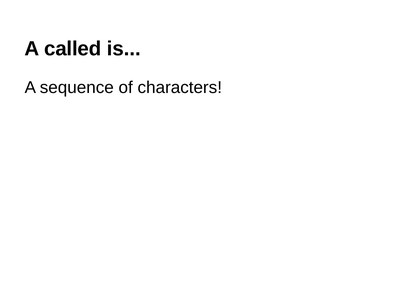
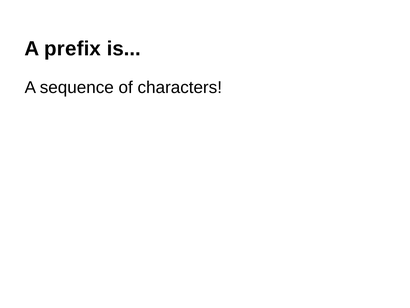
called: called -> prefix (73, 49)
